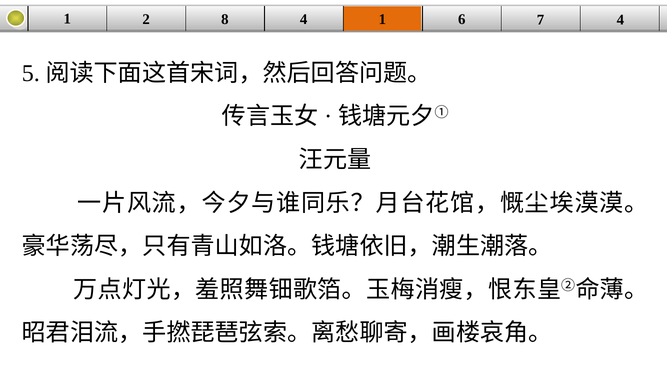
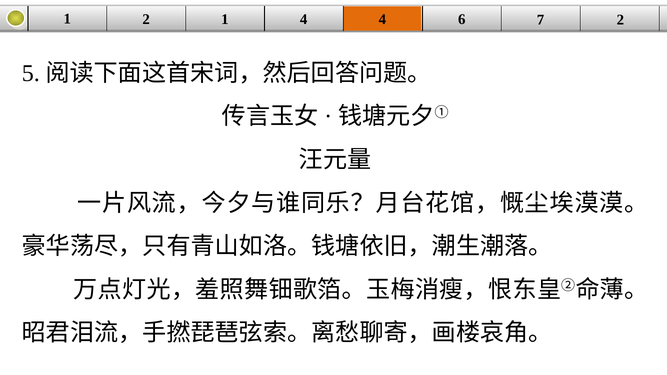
2 8: 8 -> 1 (225, 19)
4 1: 1 -> 4 (382, 19)
7 4: 4 -> 2 (620, 20)
